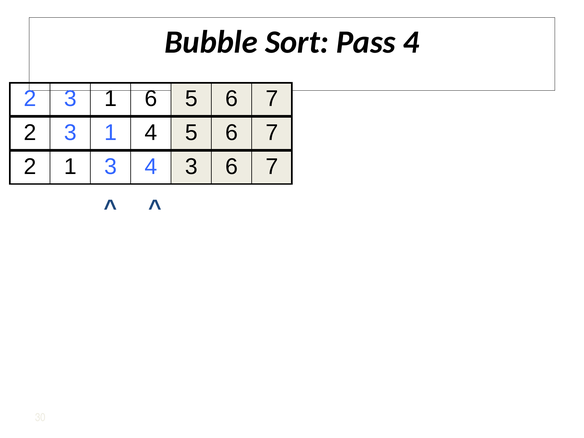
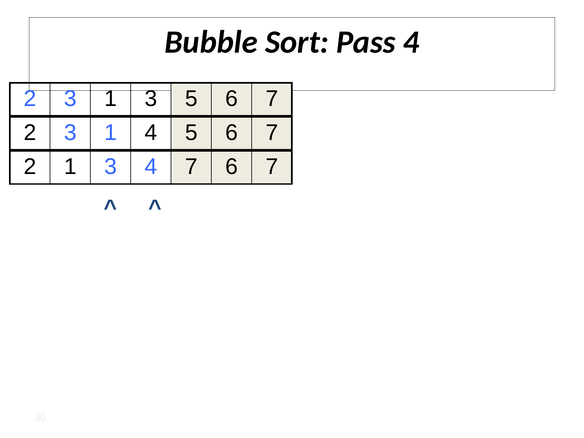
3 1 6: 6 -> 3 (151, 99)
4 3: 3 -> 7 (191, 167)
